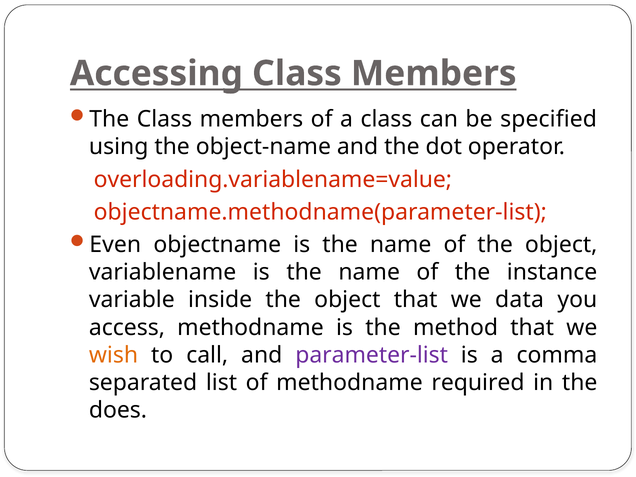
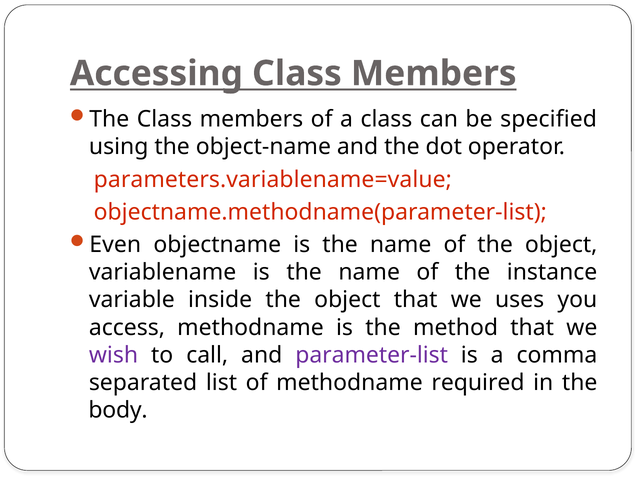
overloading.variablename=value: overloading.variablename=value -> parameters.variablename=value (273, 179)
data: data -> uses (520, 300)
wish colour: orange -> purple (114, 355)
does: does -> body (118, 410)
